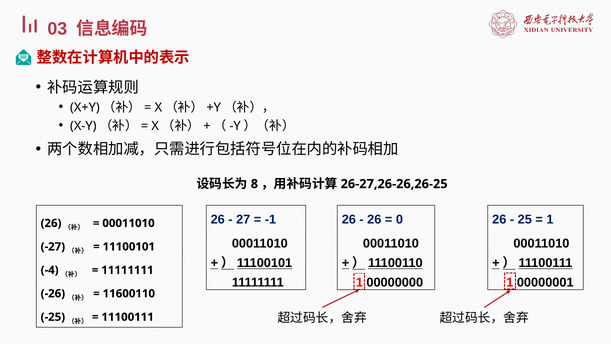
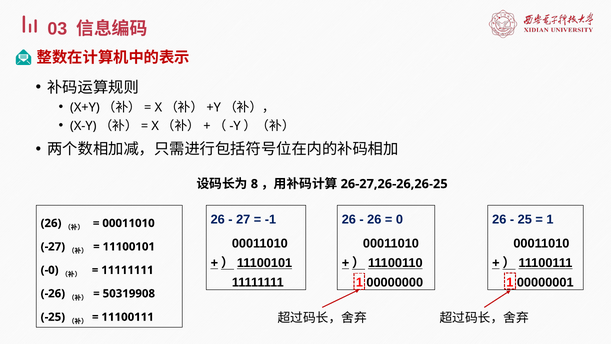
-4: -4 -> -0 (50, 270)
11600110: 11600110 -> 50319908 (129, 293)
